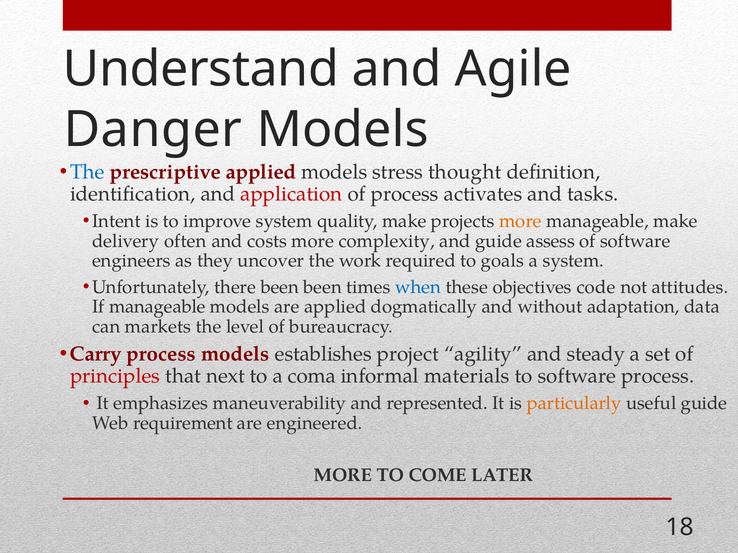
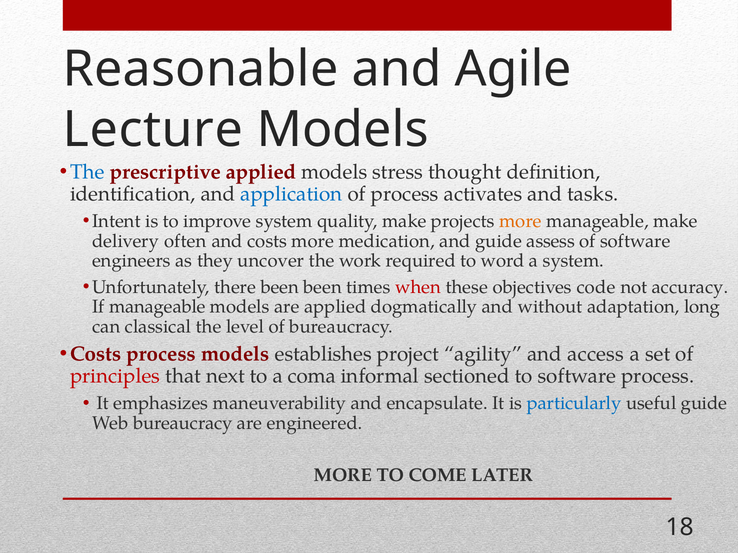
Understand: Understand -> Reasonable (201, 69)
Danger: Danger -> Lecture (153, 130)
application colour: red -> blue (291, 194)
complexity: complexity -> medication (387, 241)
goals: goals -> word (503, 261)
when colour: blue -> red (418, 287)
attitudes: attitudes -> accuracy (690, 287)
data: data -> long (702, 307)
markets: markets -> classical (158, 327)
Carry: Carry -> Costs (96, 354)
steady: steady -> access (596, 354)
materials: materials -> sectioned (467, 376)
represented: represented -> encapsulate (437, 404)
particularly colour: orange -> blue (574, 404)
Web requirement: requirement -> bureaucracy (183, 424)
